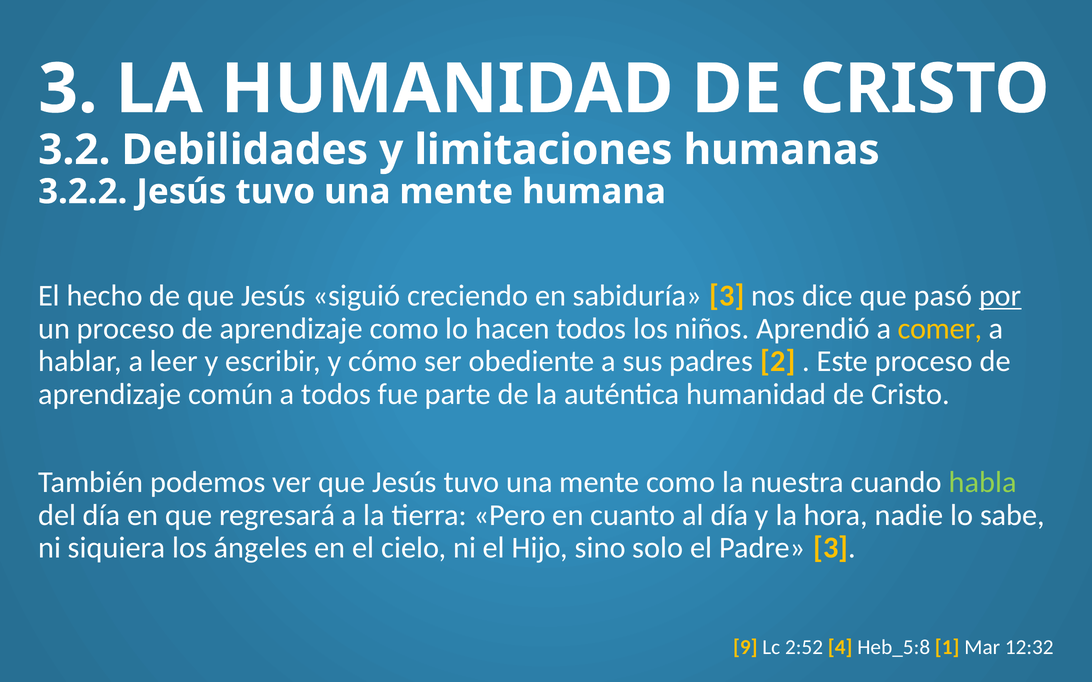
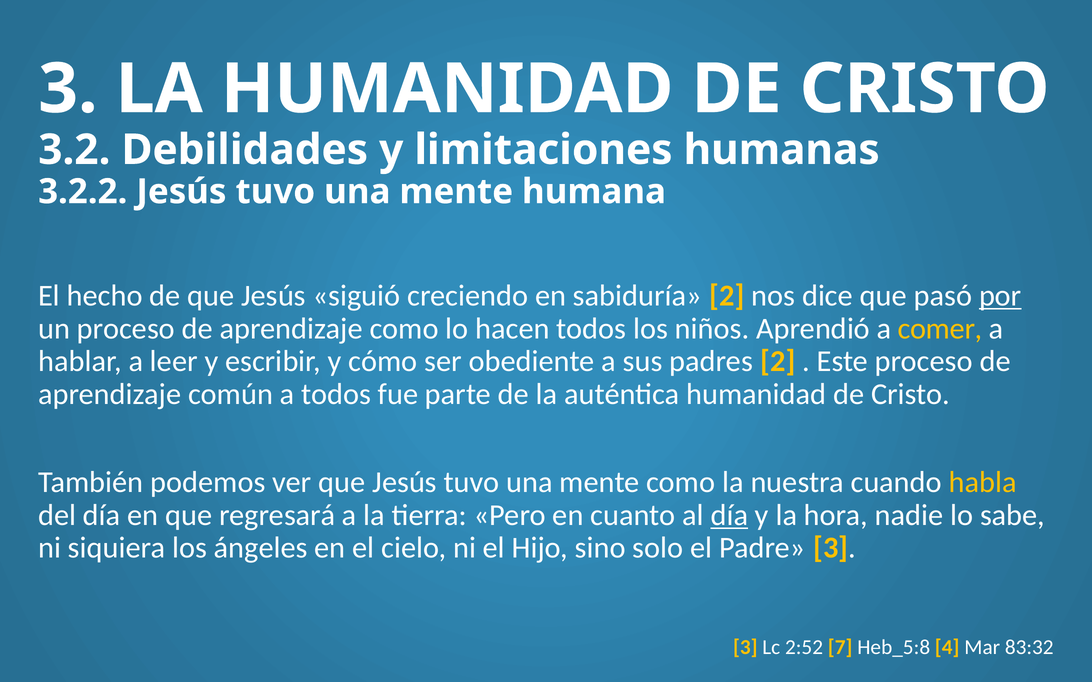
sabiduría 3: 3 -> 2 (727, 296)
habla colour: light green -> yellow (983, 483)
día underline: none -> present (729, 516)
9: 9 -> 3 (745, 648)
4: 4 -> 7 (840, 648)
1: 1 -> 4 (947, 648)
12:32: 12:32 -> 83:32 (1029, 648)
